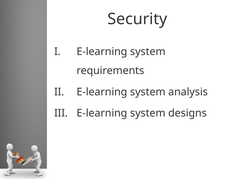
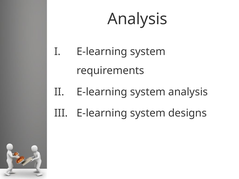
Security: Security -> Analysis (137, 19)
